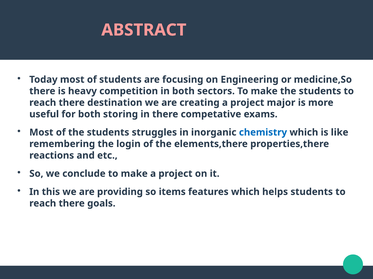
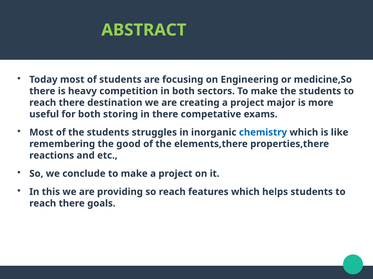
ABSTRACT colour: pink -> light green (144, 30)
login: login -> good (128, 144)
so items: items -> reach (172, 192)
